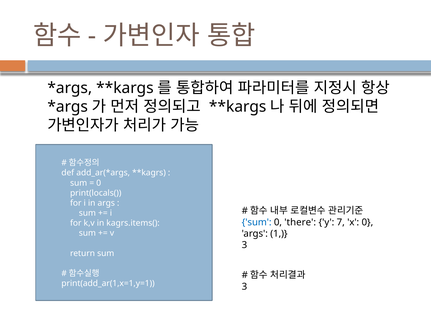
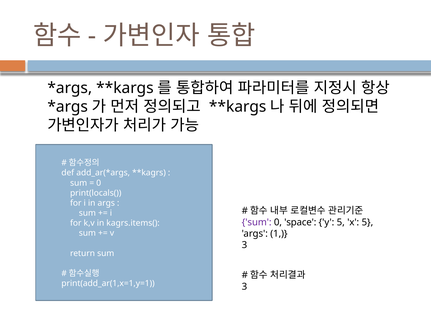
sum colour: blue -> purple (257, 222)
there: there -> space (300, 222)
y 7: 7 -> 5 (341, 222)
x 0: 0 -> 5 (367, 222)
